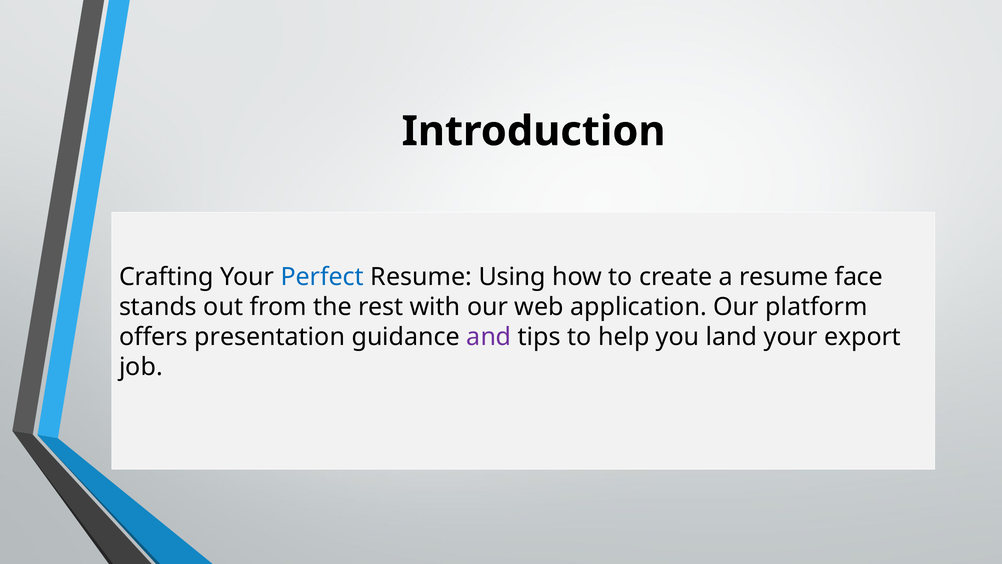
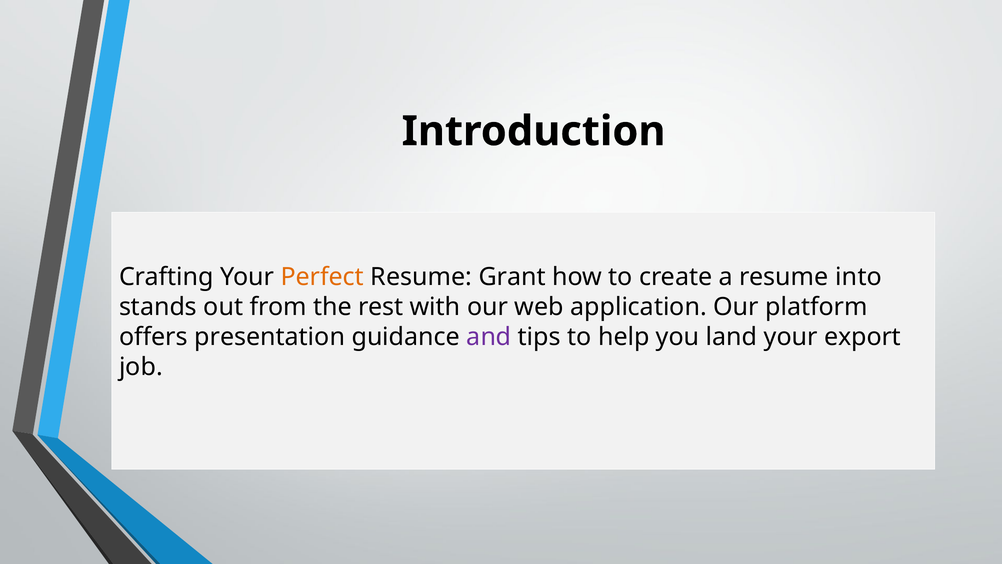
Perfect colour: blue -> orange (322, 277)
Using: Using -> Grant (512, 277)
face: face -> into (859, 277)
